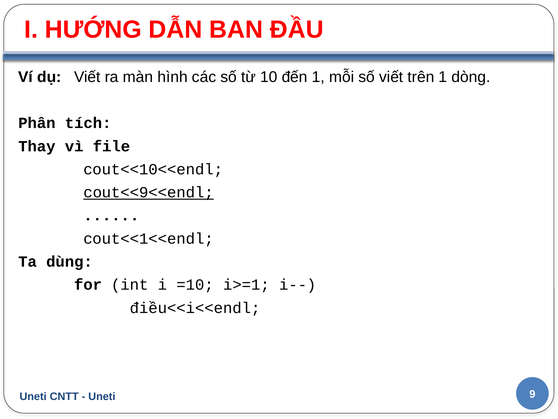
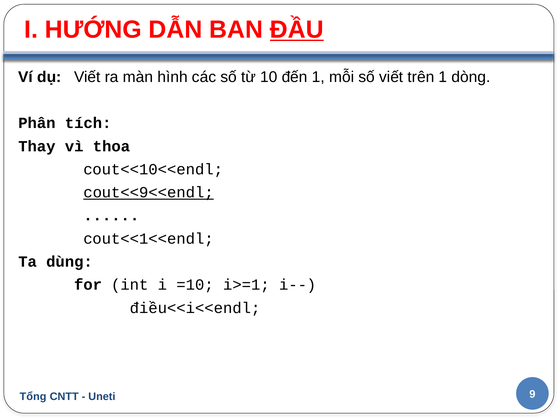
ĐẦU underline: none -> present (297, 30)
file: file -> thoa (111, 146)
Uneti: Uneti -> Tổng (33, 396)
